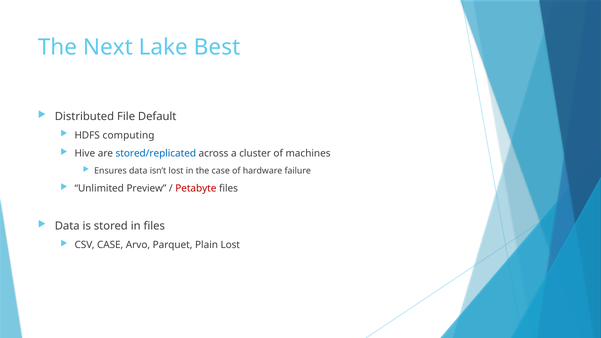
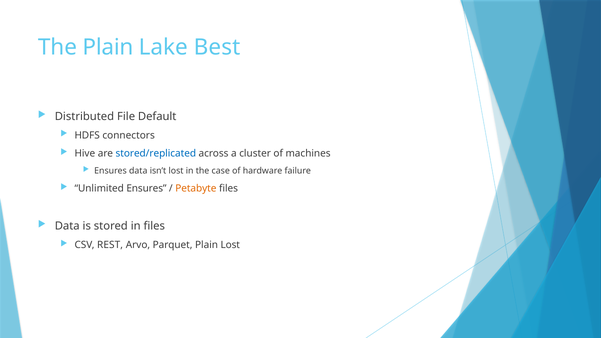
The Next: Next -> Plain (108, 47)
computing: computing -> connectors (129, 135)
Unlimited Preview: Preview -> Ensures (146, 189)
Petabyte colour: red -> orange (196, 189)
CSV CASE: CASE -> REST (110, 245)
